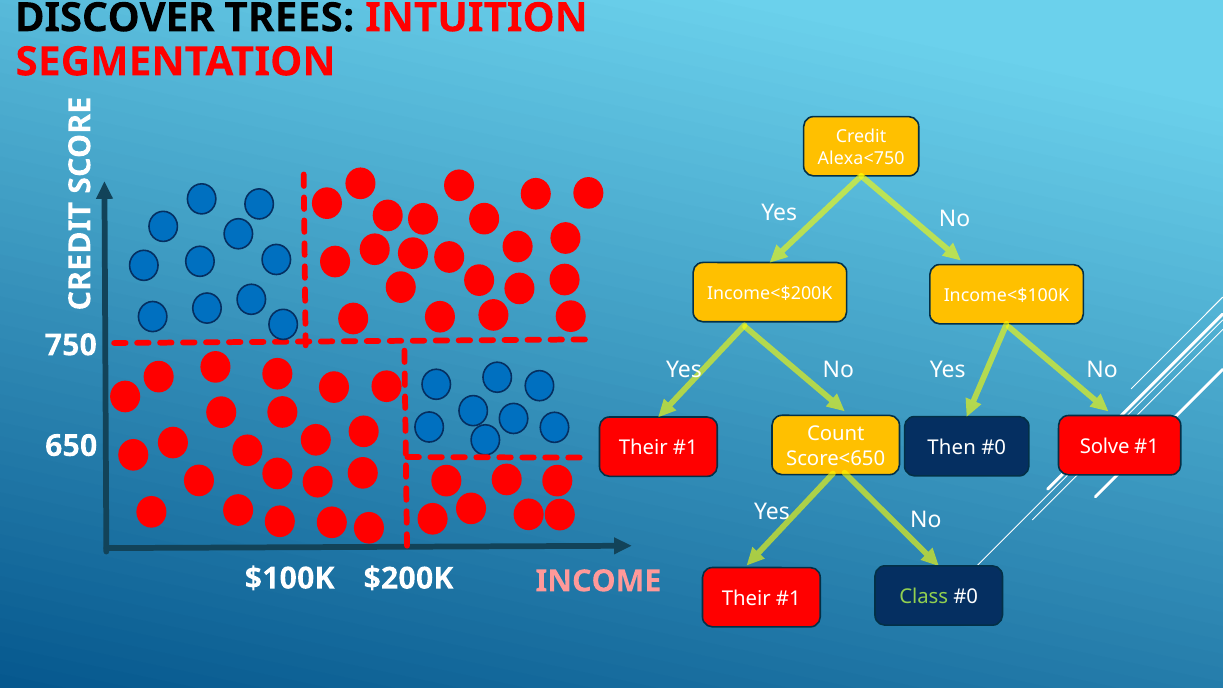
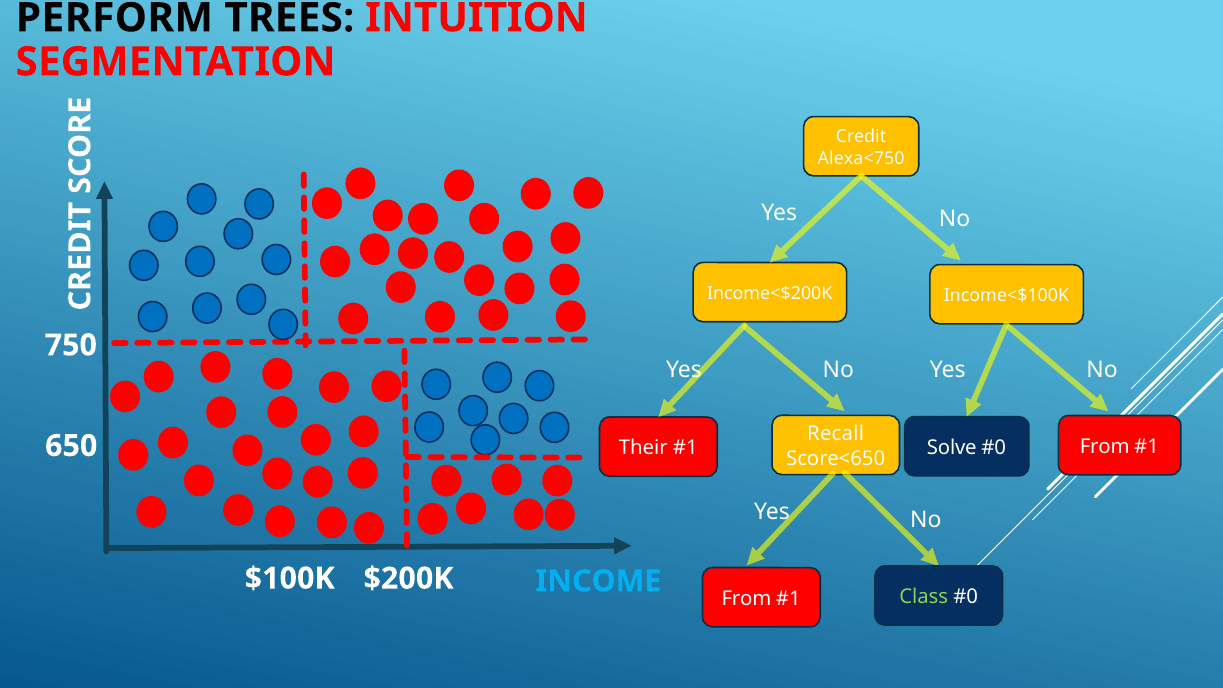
DISCOVER: DISCOVER -> PERFORM (114, 18)
Count: Count -> Recall (836, 434)
Solve: Solve -> From (1105, 447)
Then: Then -> Solve (952, 448)
INCOME colour: pink -> light blue (598, 581)
Their: Their -> From (746, 599)
